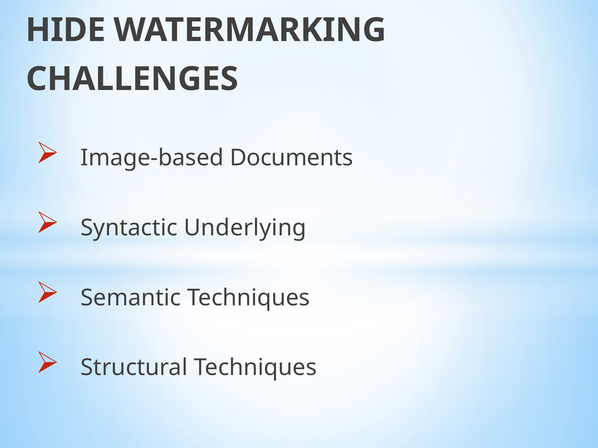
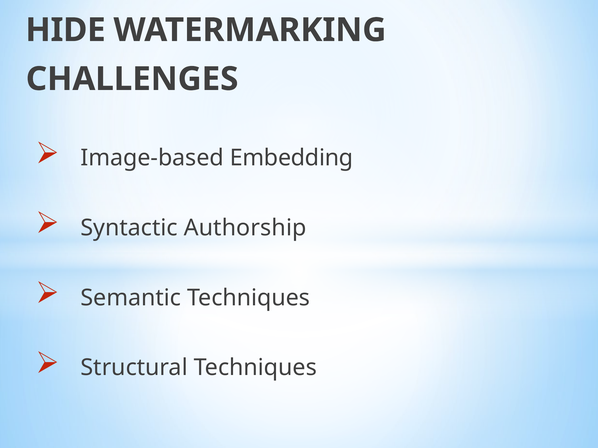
Documents: Documents -> Embedding (292, 158)
Underlying: Underlying -> Authorship (245, 228)
